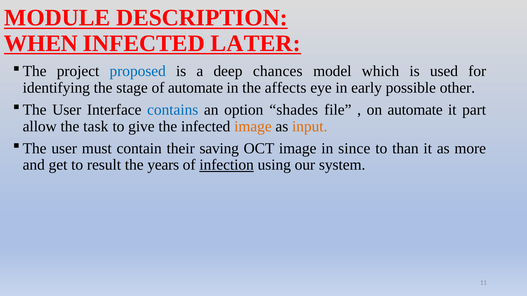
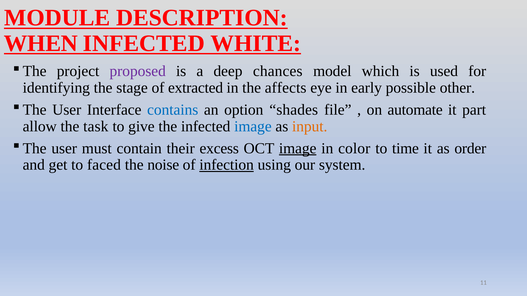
LATER: LATER -> WHITE (256, 43)
proposed colour: blue -> purple (138, 71)
of automate: automate -> extracted (196, 88)
image colour: orange -> blue (253, 126)
saving: saving -> excess (219, 149)
image underline: none -> present (298, 149)
since: since -> color (354, 149)
than: than -> time (405, 149)
more: more -> order (470, 149)
result: result -> faced (104, 165)
years: years -> noise (163, 165)
